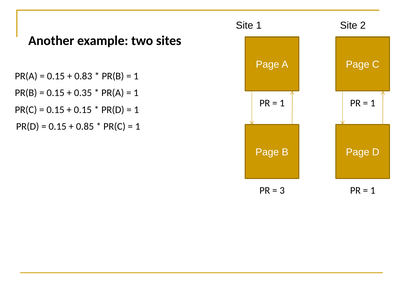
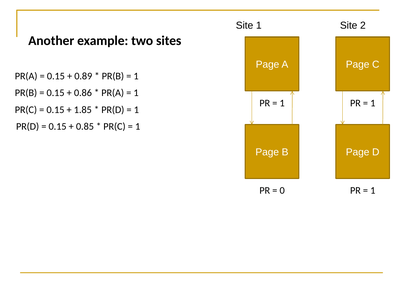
0.83: 0.83 -> 0.89 (83, 76)
0.35: 0.35 -> 0.86 (83, 93)
0.15: 0.15 -> 1.85 (83, 109)
3: 3 -> 0 (282, 190)
